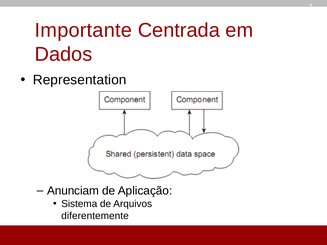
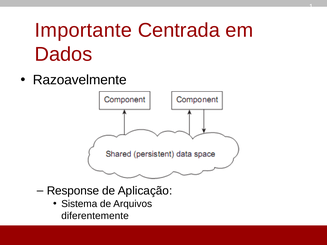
Representation: Representation -> Razoavelmente (80, 80)
Anunciam: Anunciam -> Response (73, 191)
